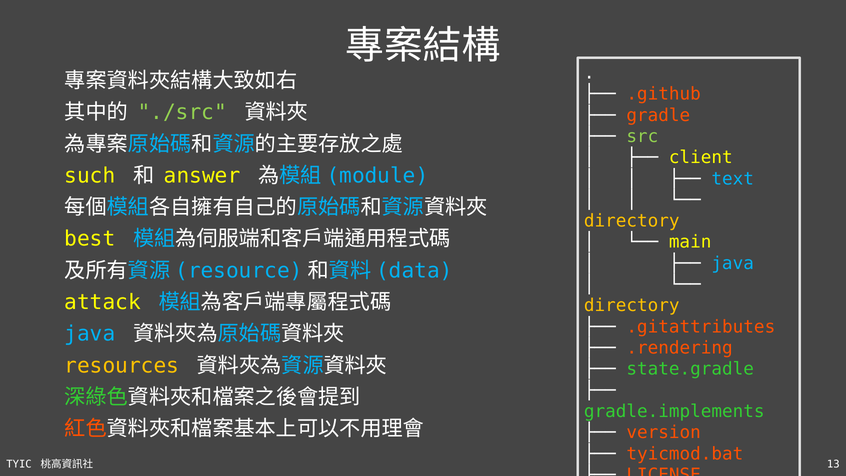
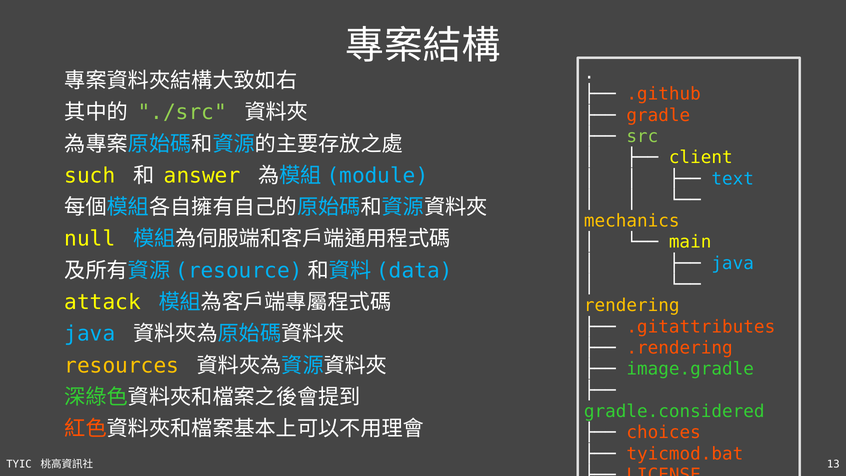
directory: directory -> mechanics (632, 221)
best: best -> null (90, 239)
directory: directory -> rendering (632, 306)
state.gradle: state.gradle -> image.gradle (690, 369)
gradle.implements: gradle.implements -> gradle.considered (674, 411)
version: version -> choices (664, 433)
